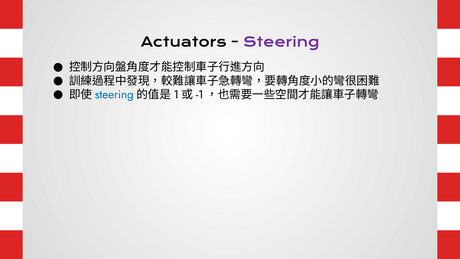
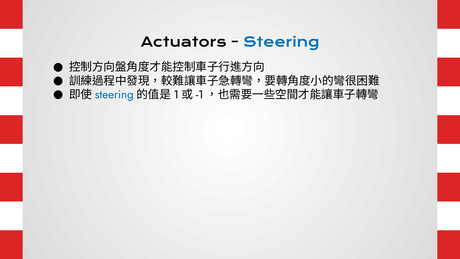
Steering colour: purple -> blue (281, 42)
